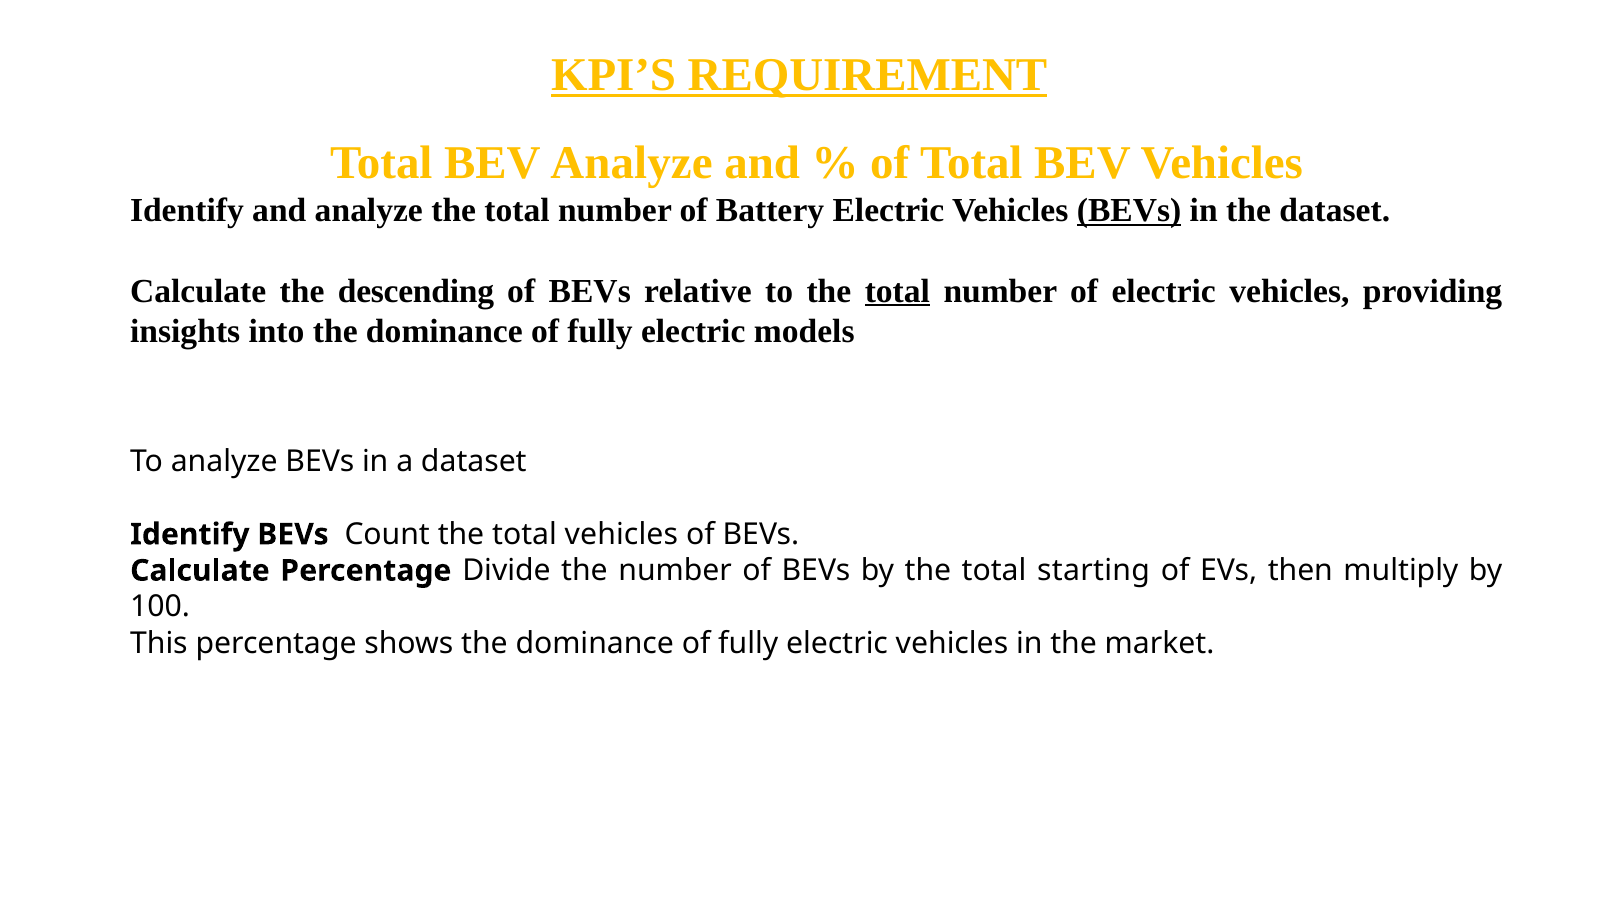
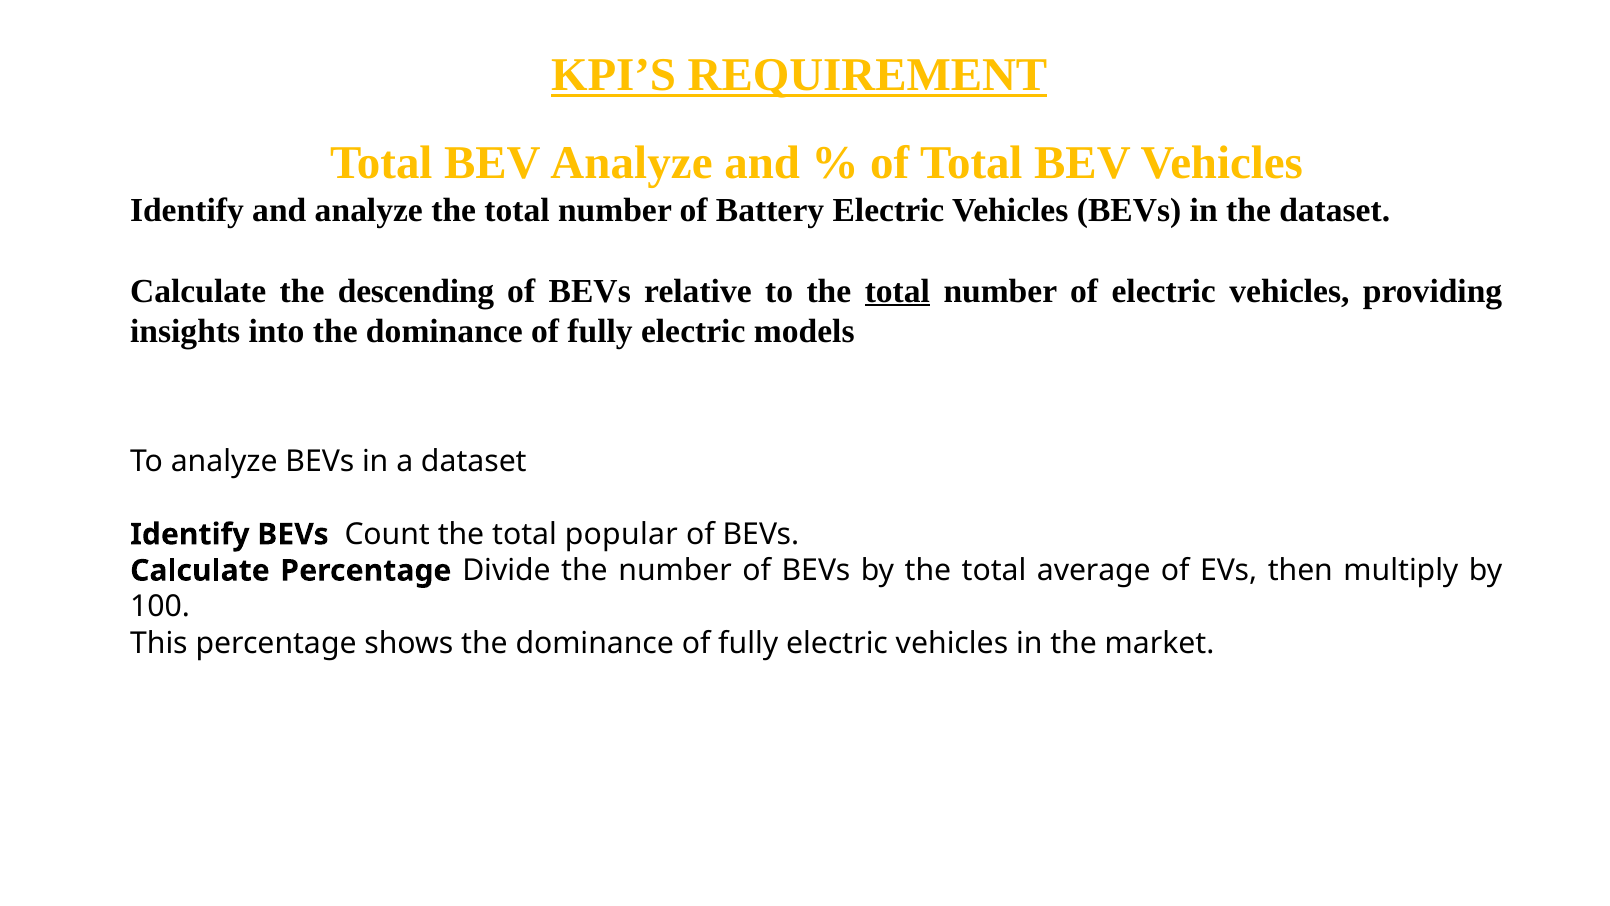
BEVs underline: present -> none (1129, 210)
total vehicles: vehicles -> popular (621, 534)
starting: starting -> average (1094, 570)
